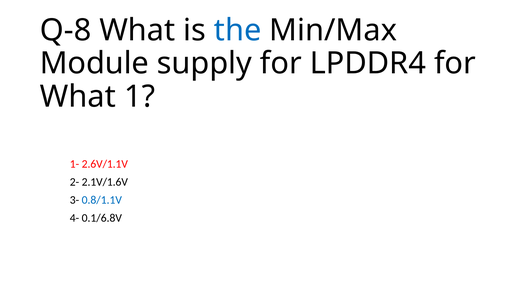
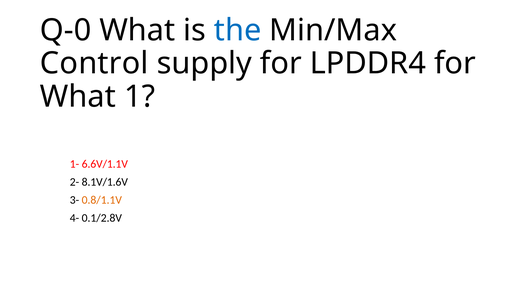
Q-8: Q-8 -> Q-0 (66, 30)
Module: Module -> Control (94, 63)
2.6V/1.1V: 2.6V/1.1V -> 6.6V/1.1V (105, 164)
2.1V/1.6V: 2.1V/1.6V -> 8.1V/1.6V (105, 182)
0.8/1.1V colour: blue -> orange (102, 200)
0.1/6.8V: 0.1/6.8V -> 0.1/2.8V (102, 218)
